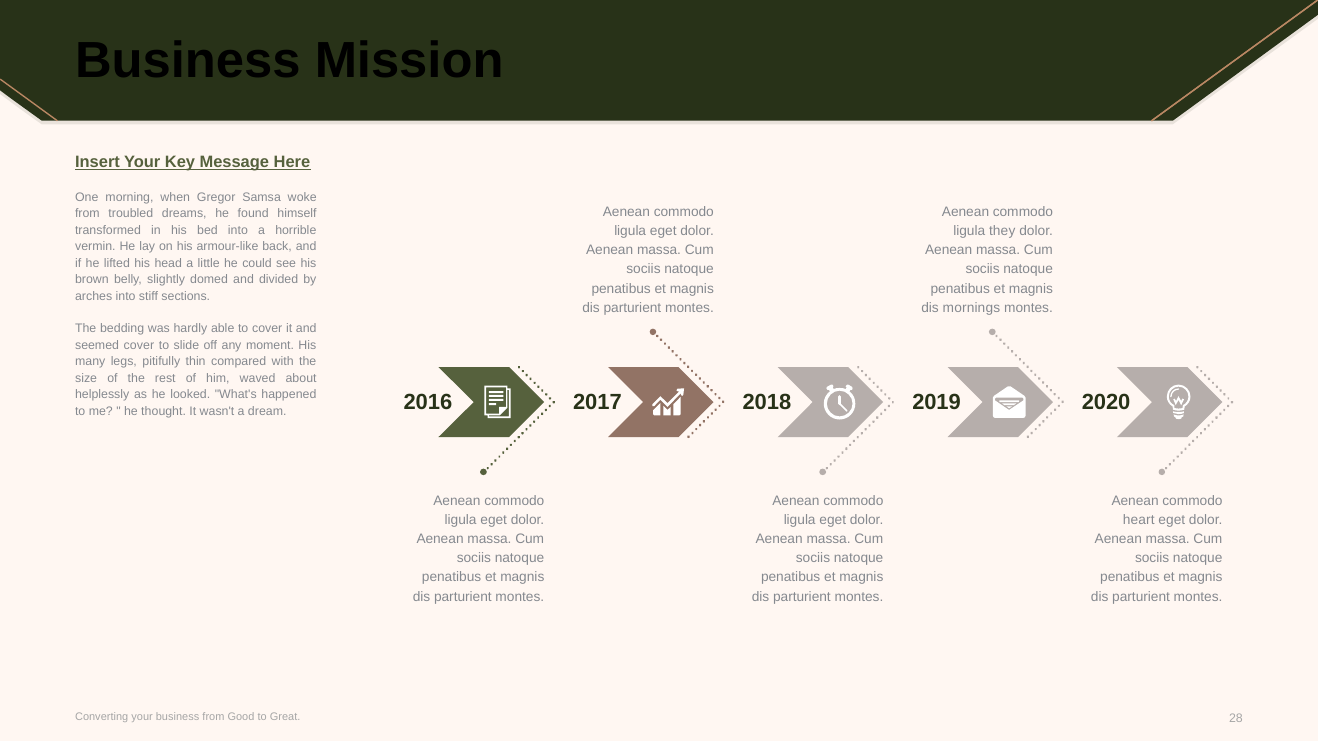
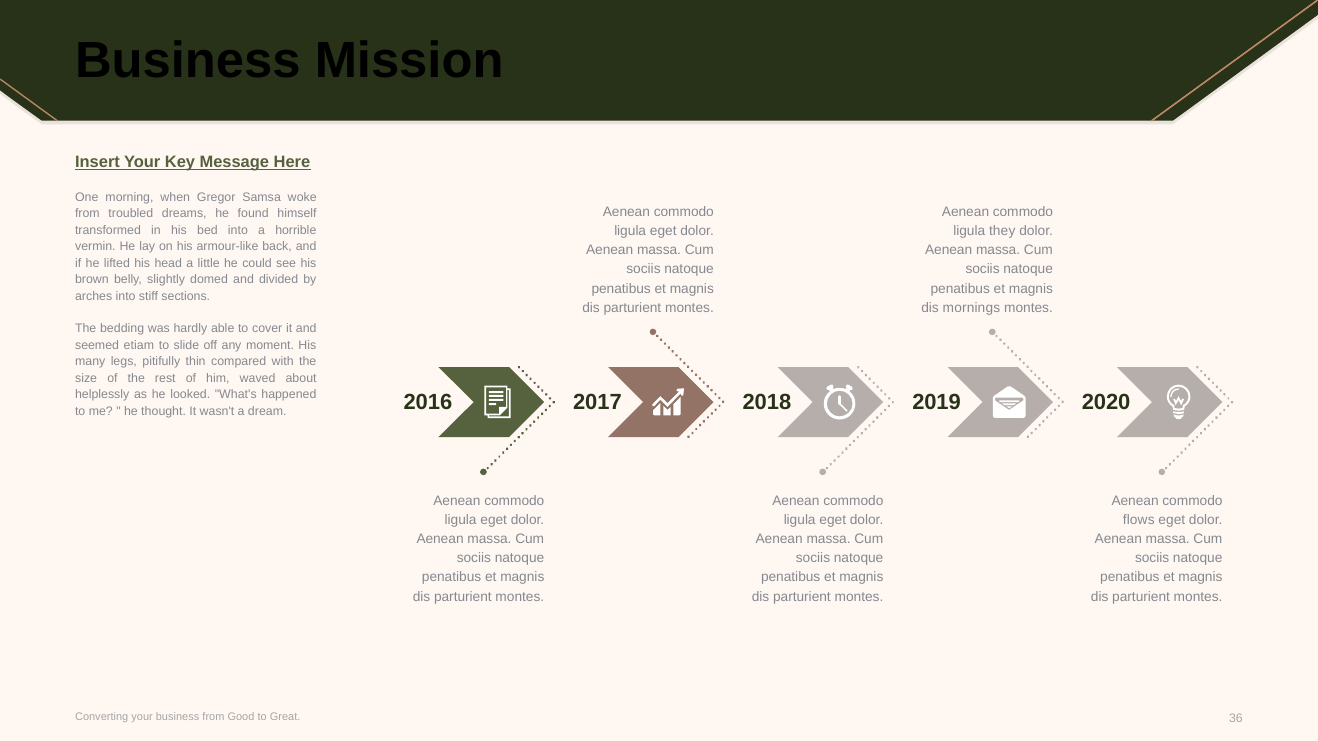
seemed cover: cover -> etiam (139, 345)
heart: heart -> flows (1139, 520)
28: 28 -> 36 (1236, 718)
